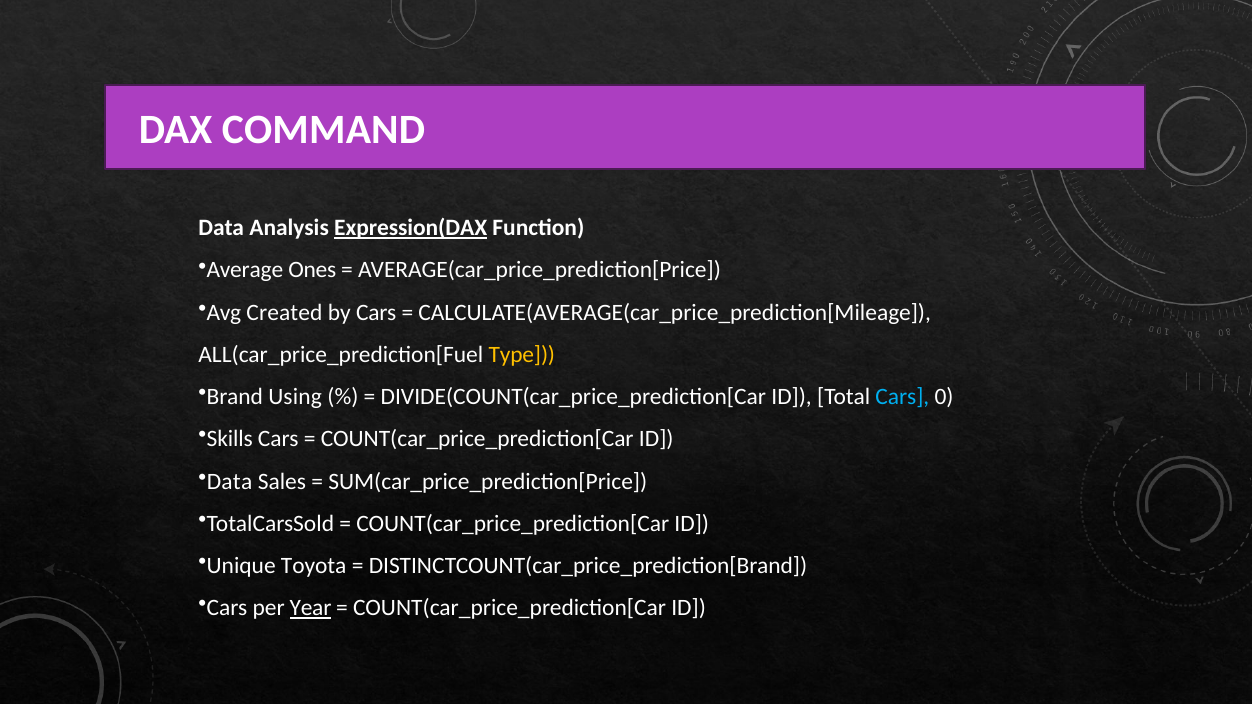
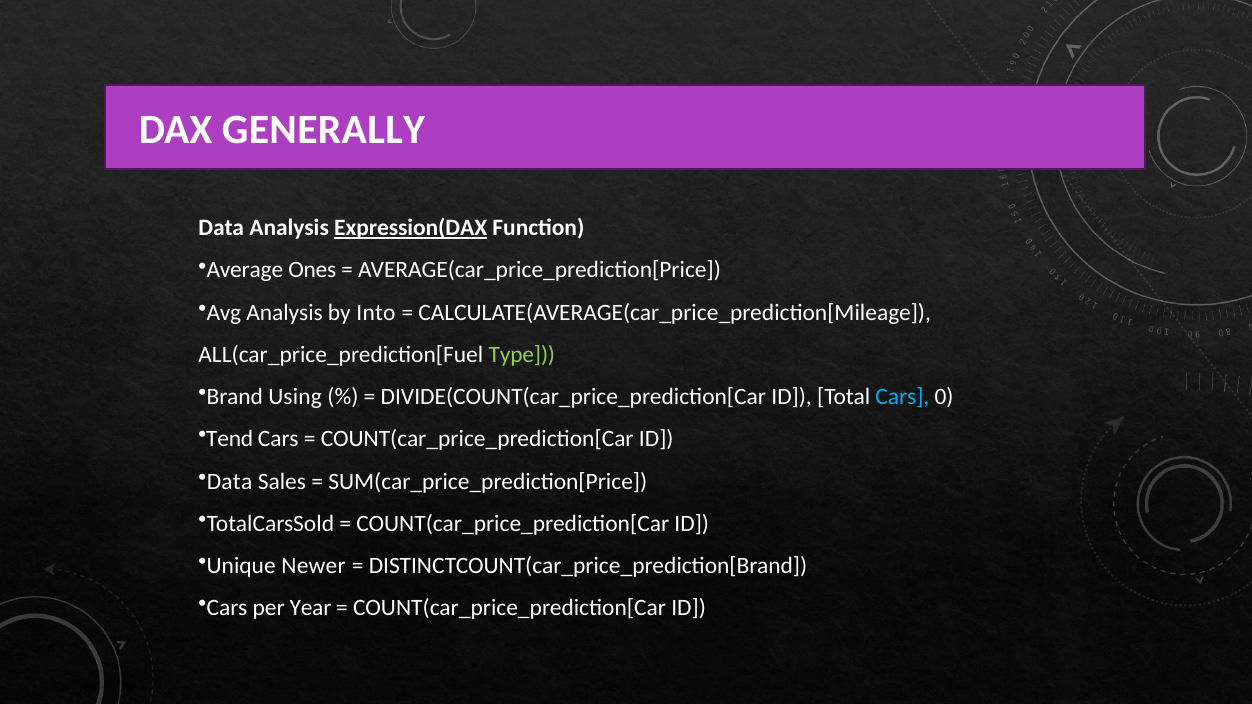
COMMAND: COMMAND -> GENERALLY (323, 130)
Avg Created: Created -> Analysis (285, 312)
by Cars: Cars -> Into (376, 312)
Type colour: yellow -> light green (522, 355)
Skills: Skills -> Tend (230, 439)
Toyota: Toyota -> Newer (314, 566)
Year underline: present -> none (311, 608)
